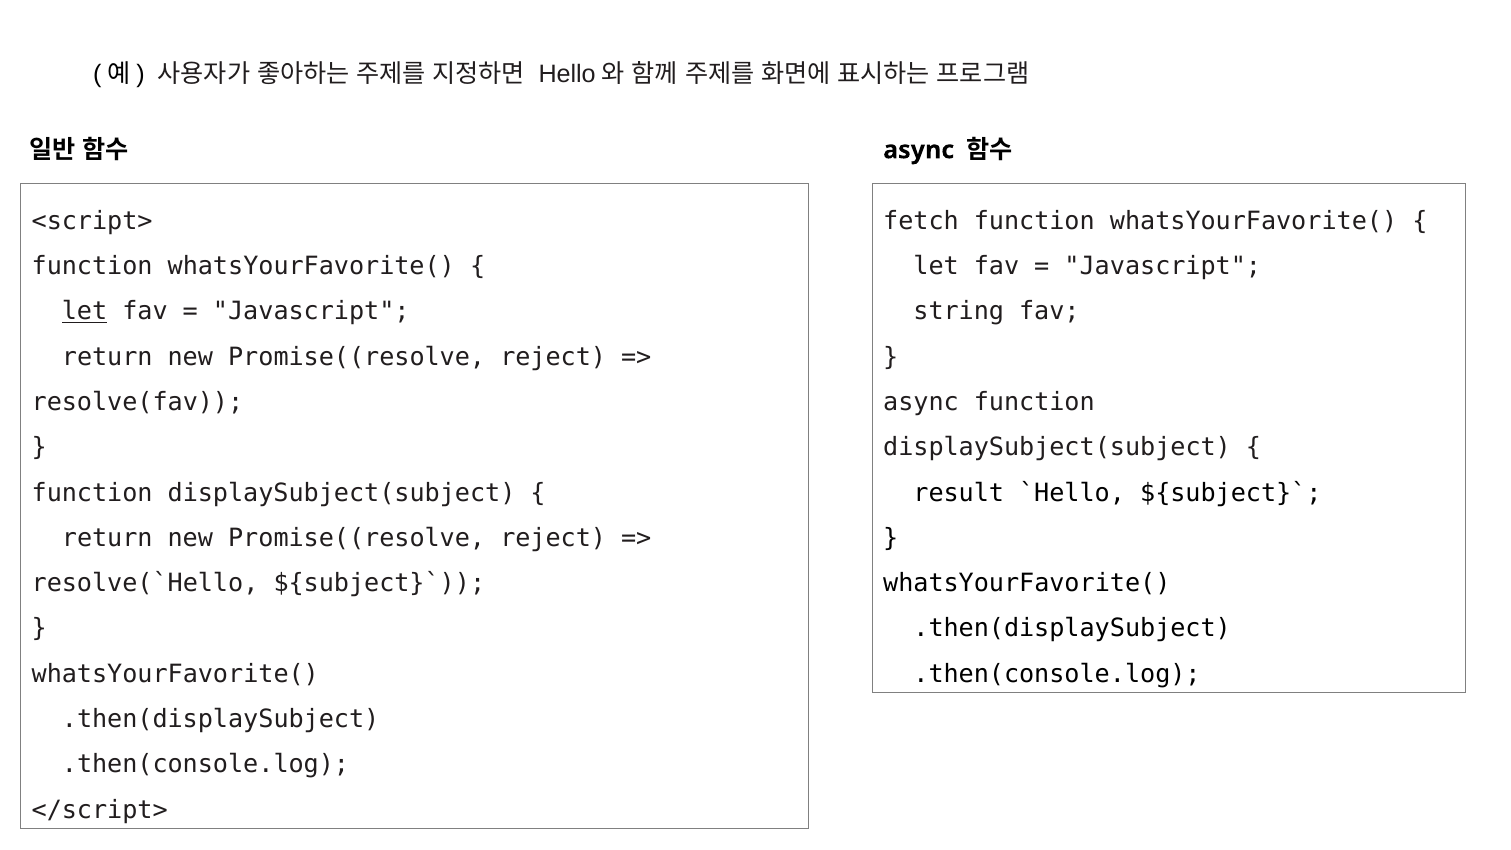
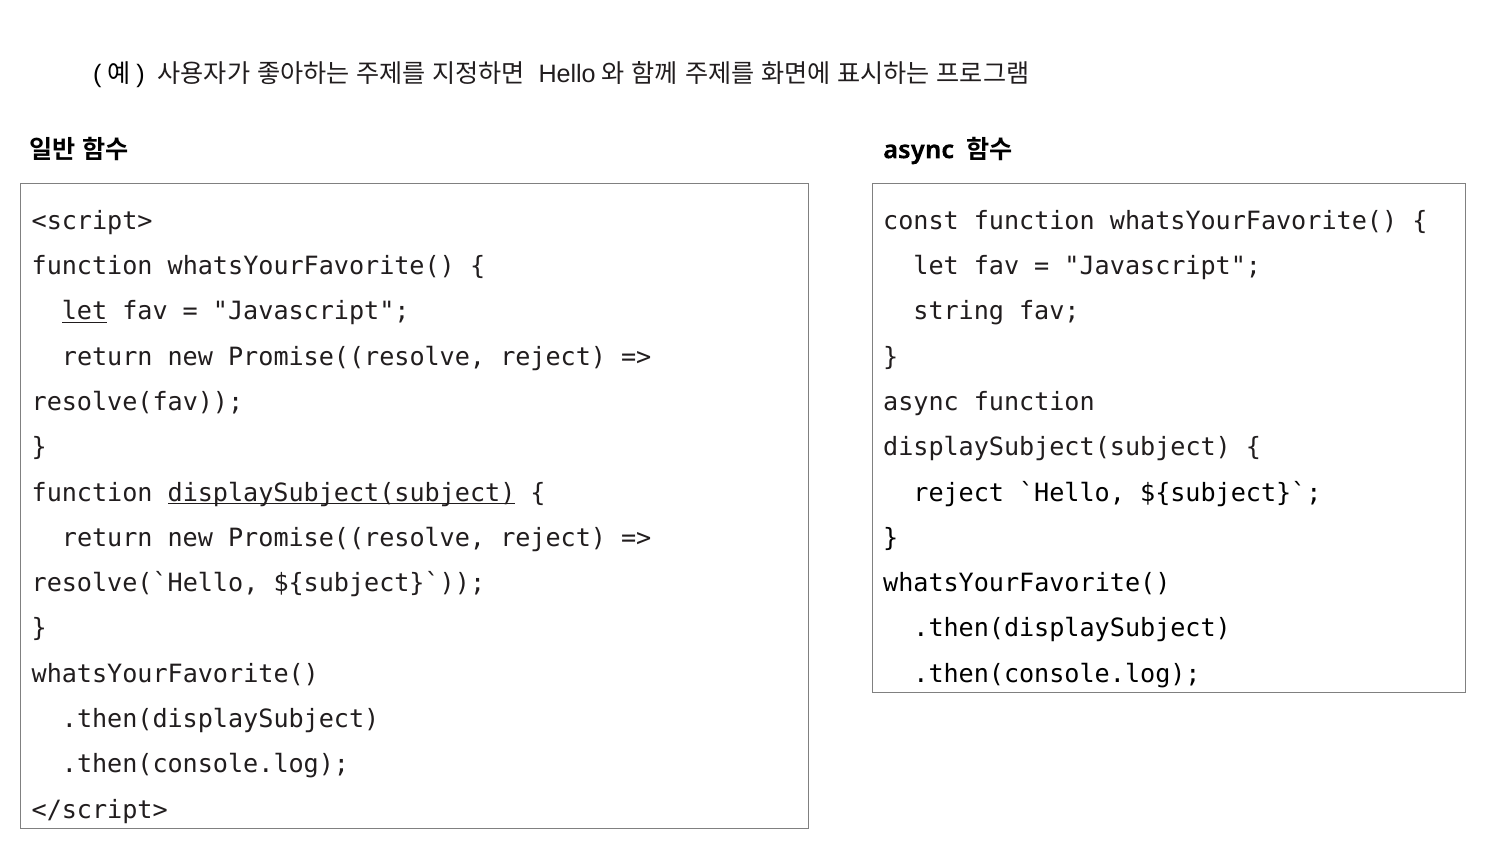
fetch: fetch -> const (921, 221)
displaySubject(subject underline: none -> present (342, 493)
result: result -> reject (959, 493)
